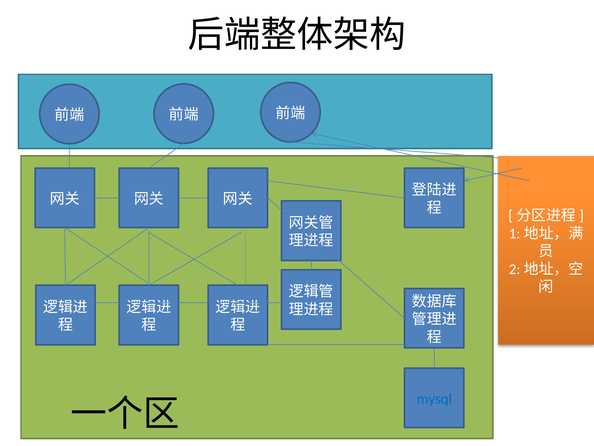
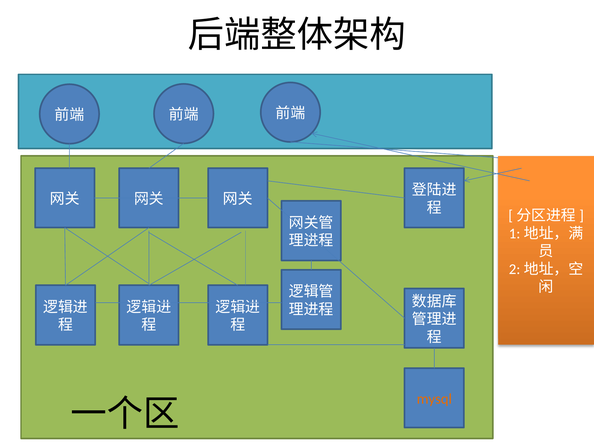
mysql colour: blue -> orange (434, 398)
